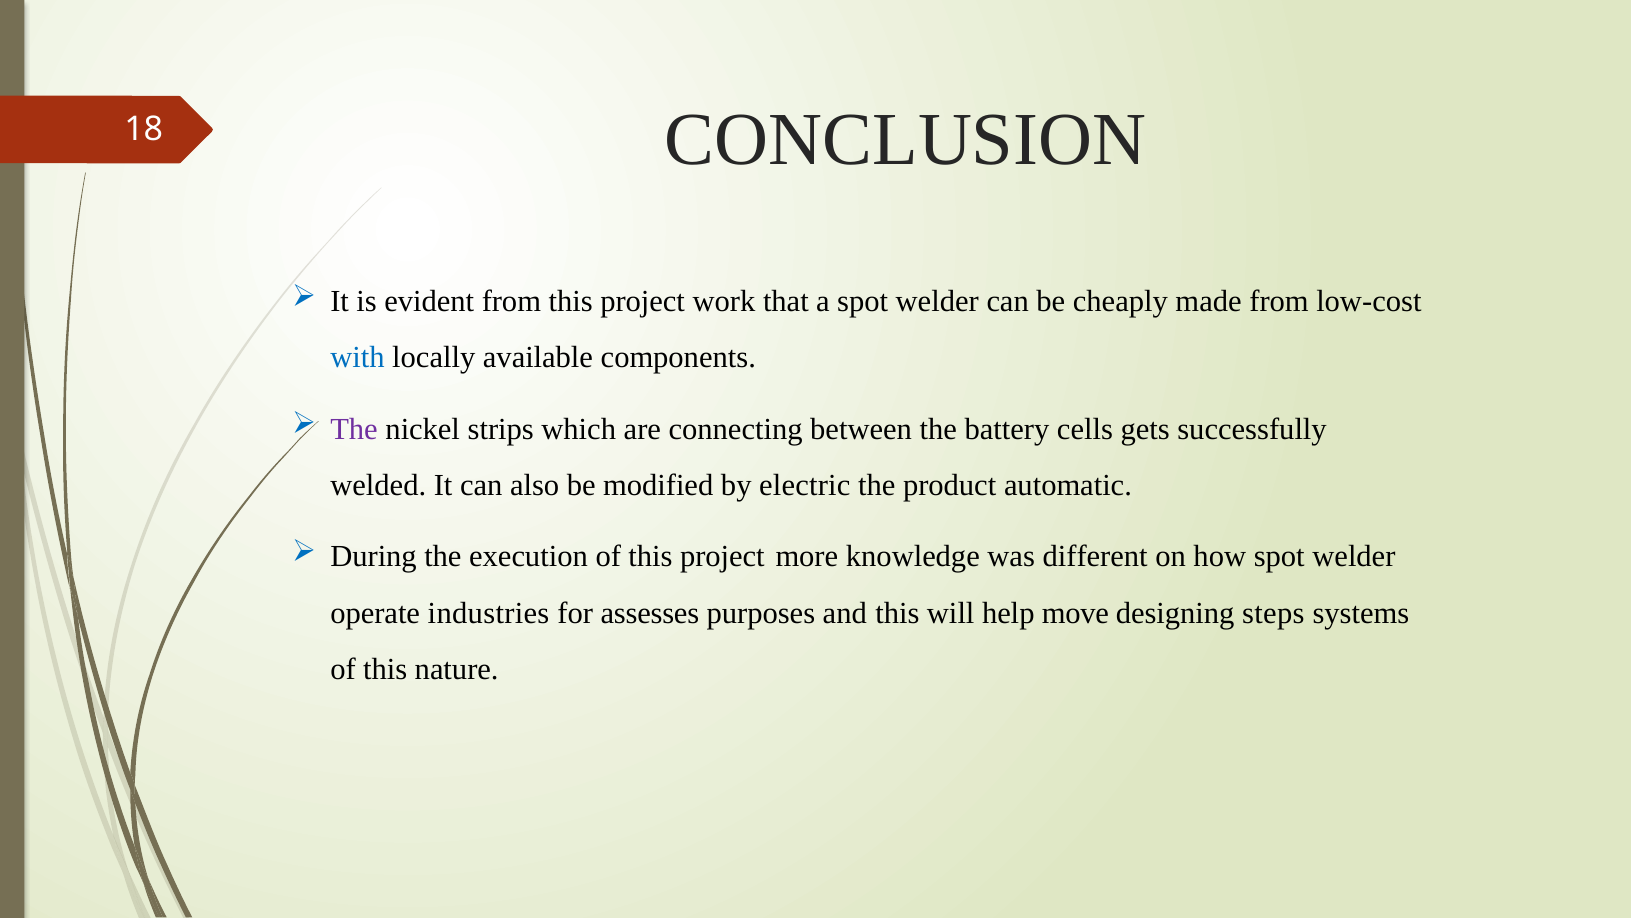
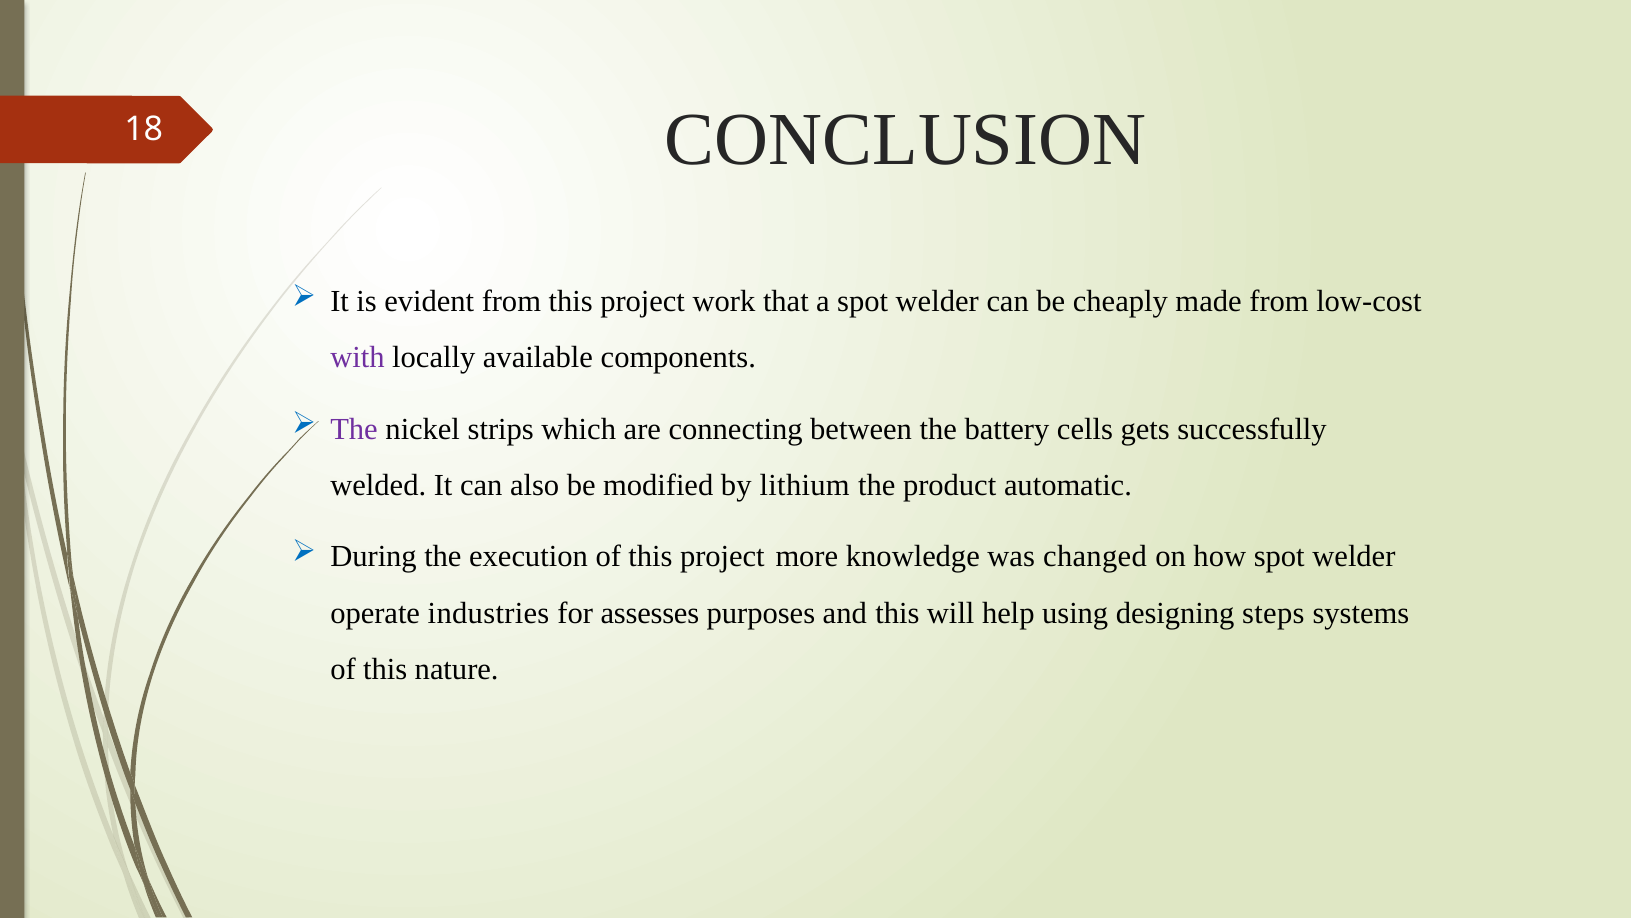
with colour: blue -> purple (357, 357)
electric: electric -> lithium (805, 485)
different: different -> changed (1095, 556)
move: move -> using (1075, 613)
